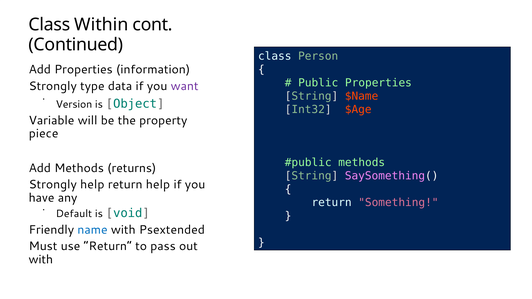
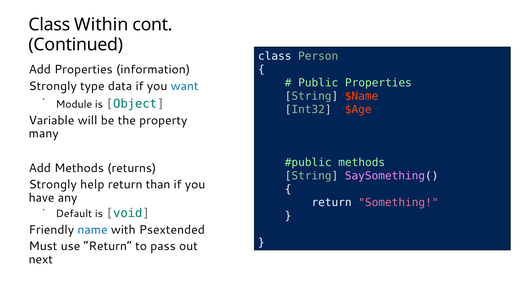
want colour: purple -> blue (185, 86)
Version: Version -> Module (74, 104)
piece: piece -> many (44, 134)
return help: help -> than (158, 185)
with: with -> next (41, 260)
